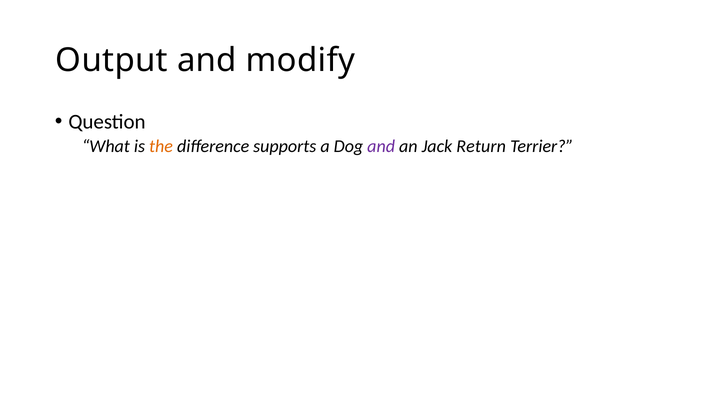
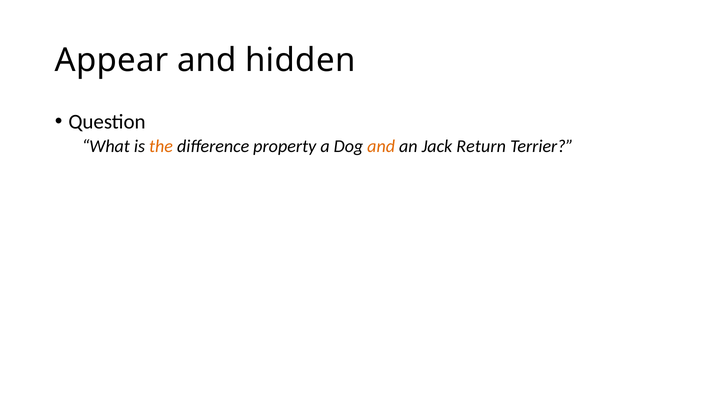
Output: Output -> Appear (112, 60)
modify: modify -> hidden (300, 60)
supports: supports -> property (285, 147)
and colour: purple -> orange (381, 147)
